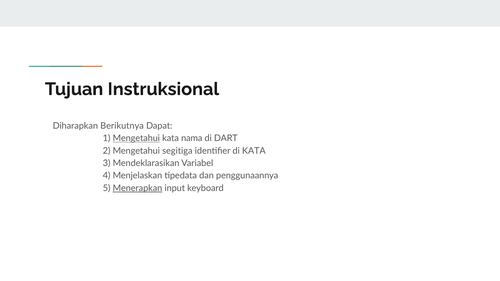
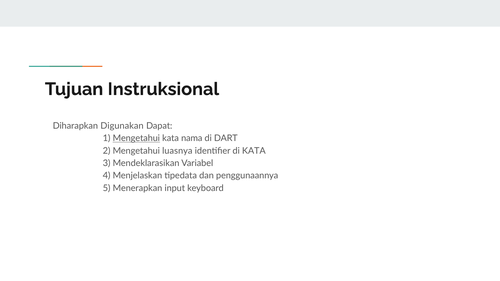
Berikutnya: Berikutnya -> Digunakan (122, 126)
segitiga: segitiga -> luasnya (177, 151)
Menerapkan underline: present -> none (137, 188)
